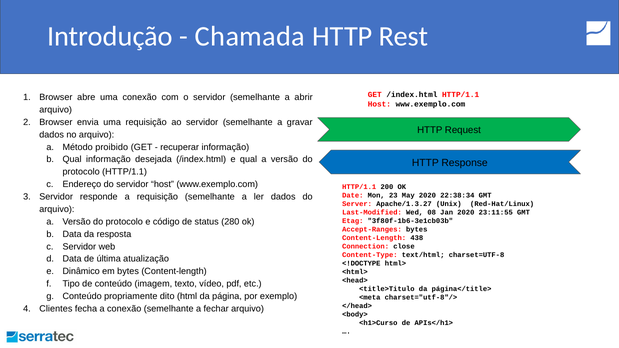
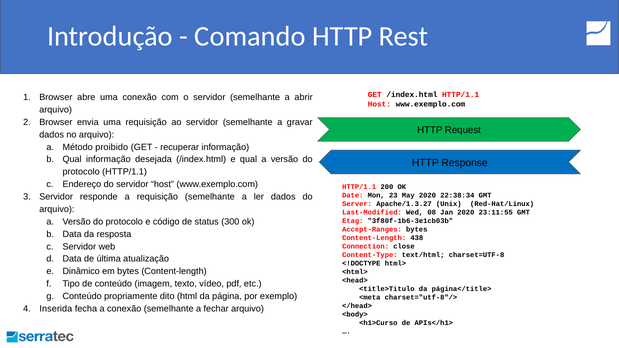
Chamada: Chamada -> Comando (250, 37)
280: 280 -> 300 (230, 222)
Clientes: Clientes -> Inserida (56, 309)
